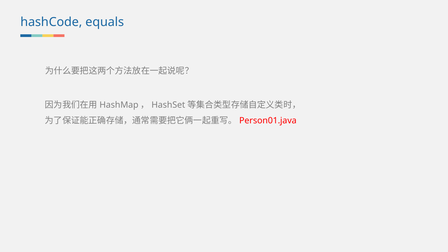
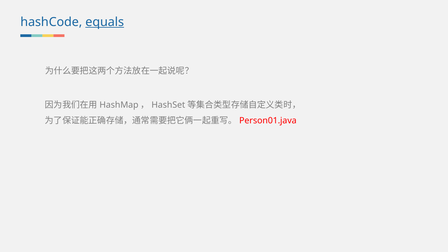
equals underline: none -> present (105, 22)
